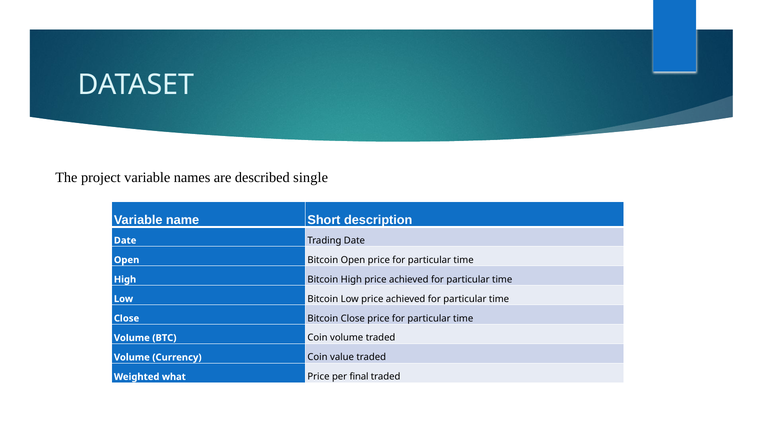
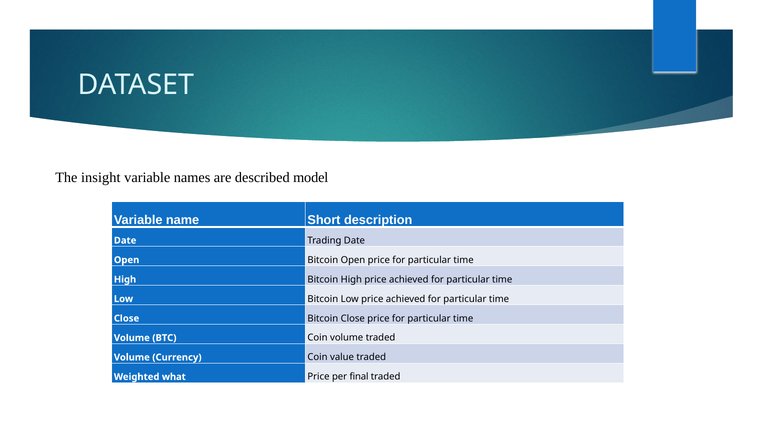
project: project -> insight (101, 178)
single: single -> model (311, 178)
